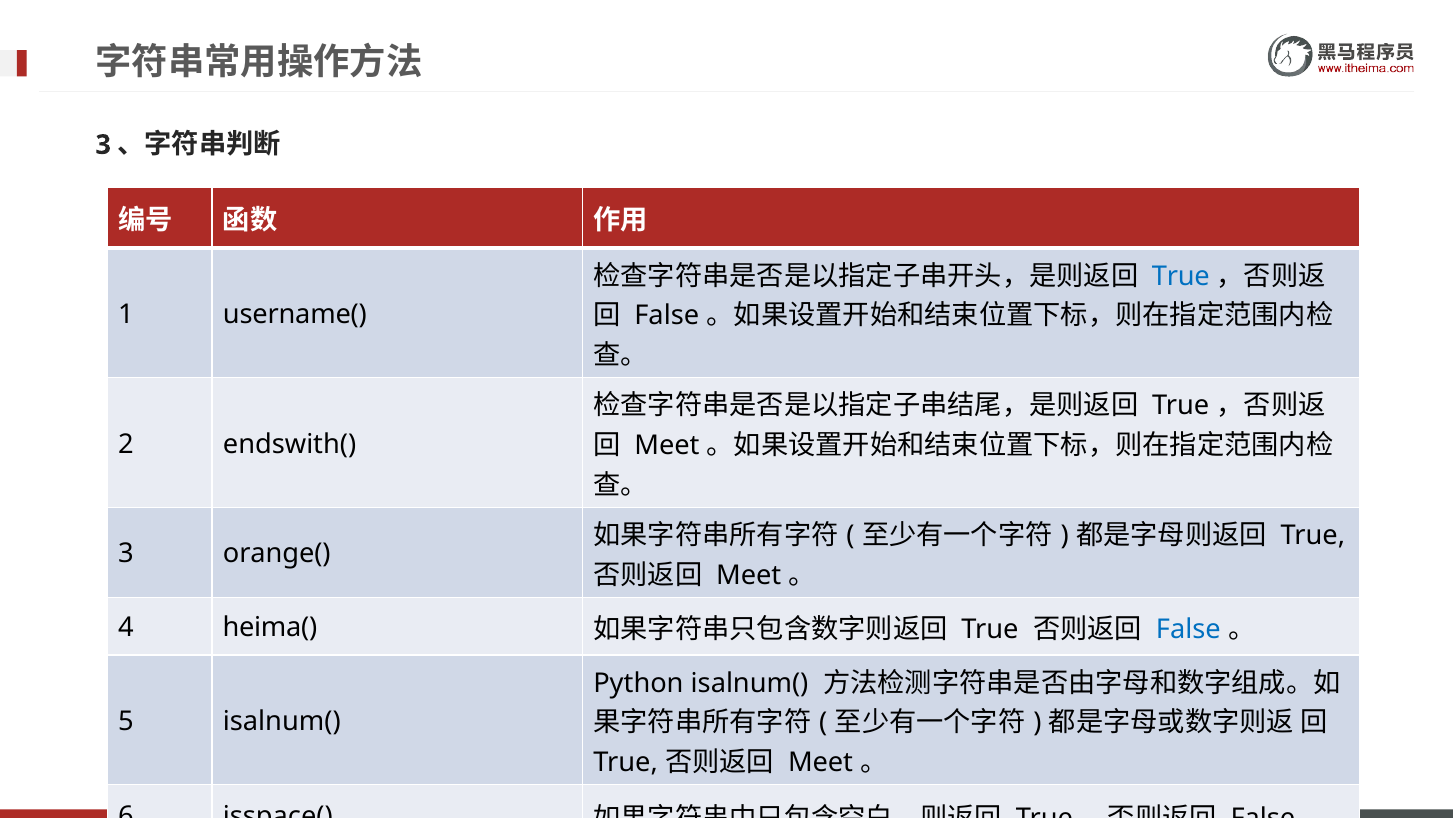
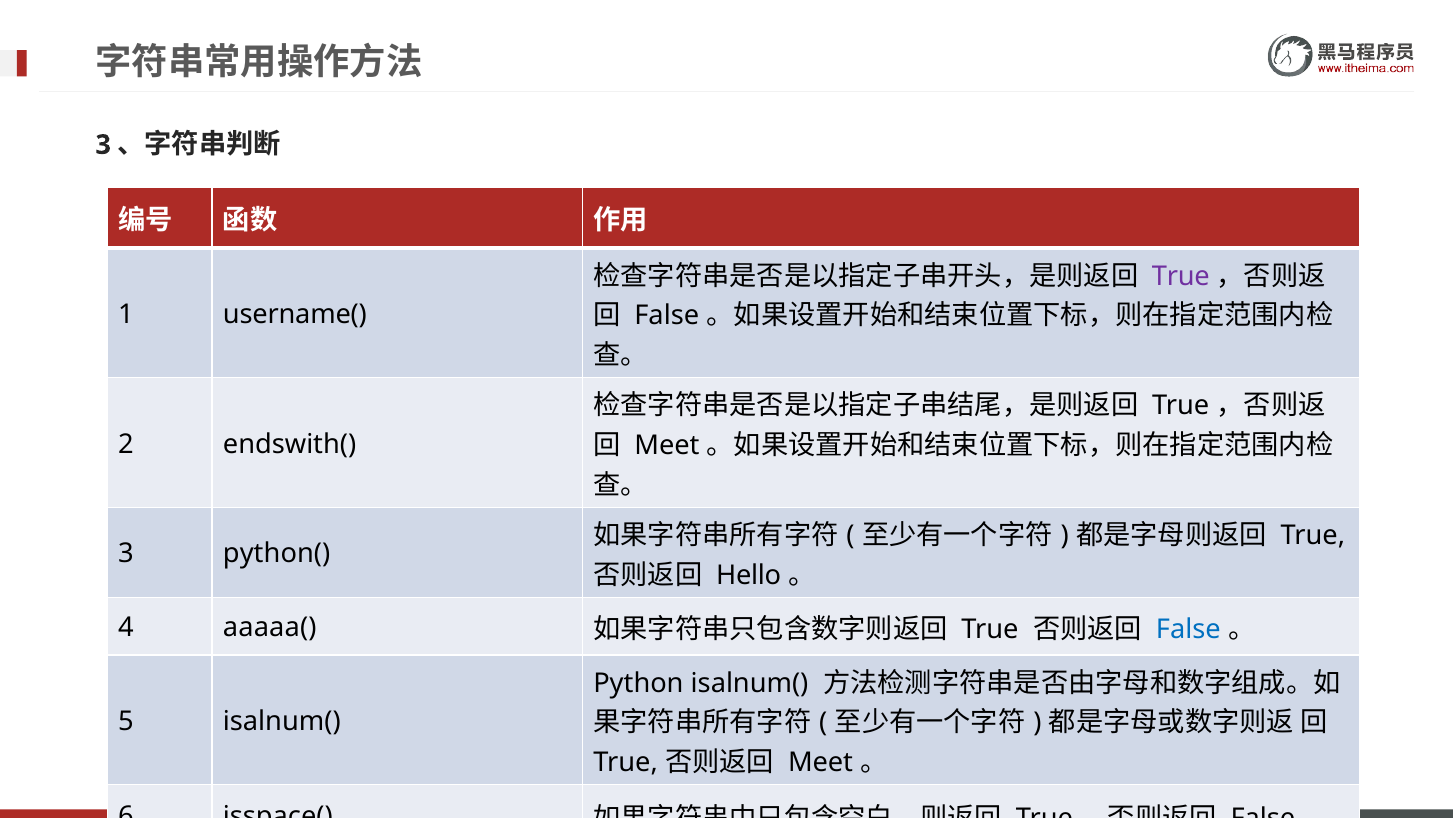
True colour: blue -> purple (1181, 276)
orange(: orange( -> python( (277, 553)
Meet: Meet -> Hello (749, 575)
heima(: heima( -> aaaaa( (270, 627)
